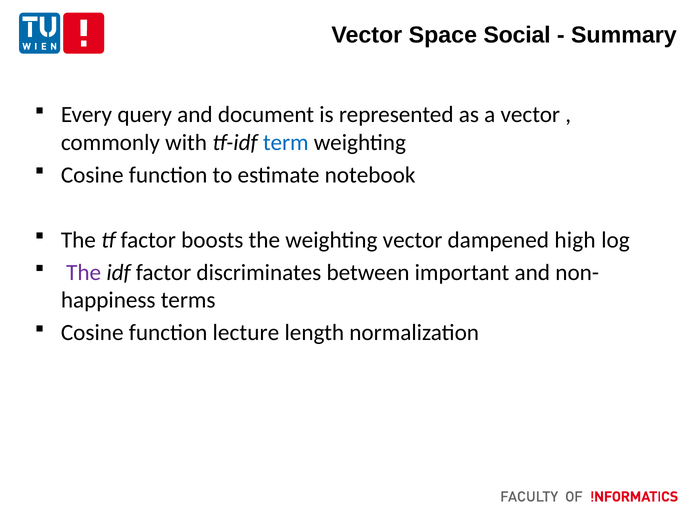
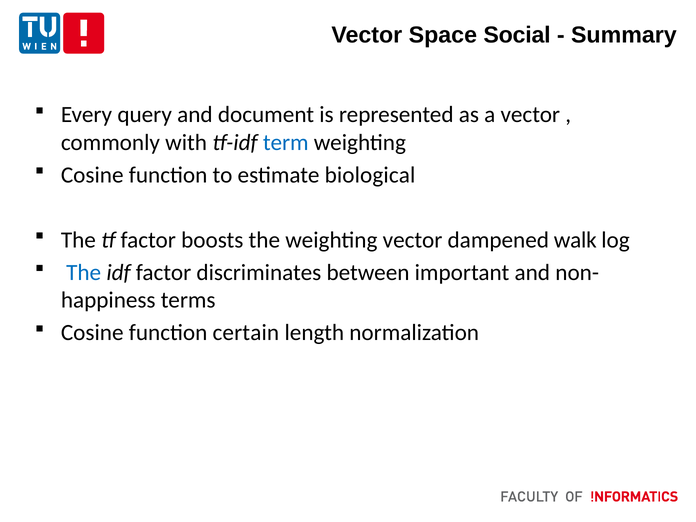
notebook: notebook -> biological (370, 175)
high: high -> walk (575, 240)
The colour: purple -> blue (84, 272)
lecture: lecture -> certain (246, 333)
